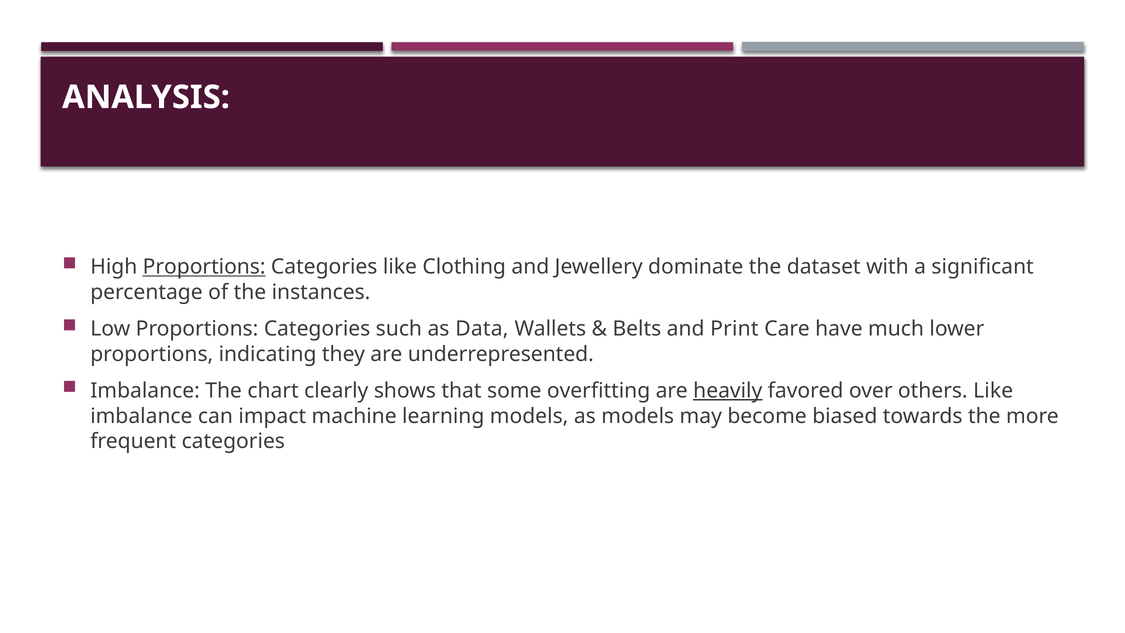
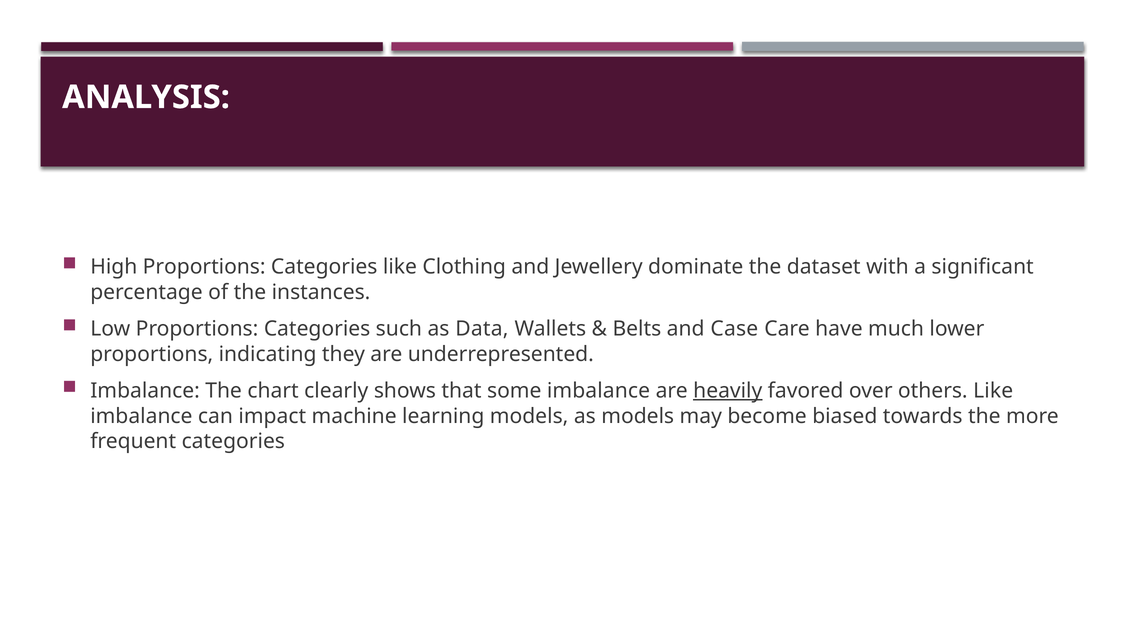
Proportions underline: present -> none (204, 267)
Print: Print -> Case (734, 329)
some overfitting: overfitting -> imbalance (599, 391)
